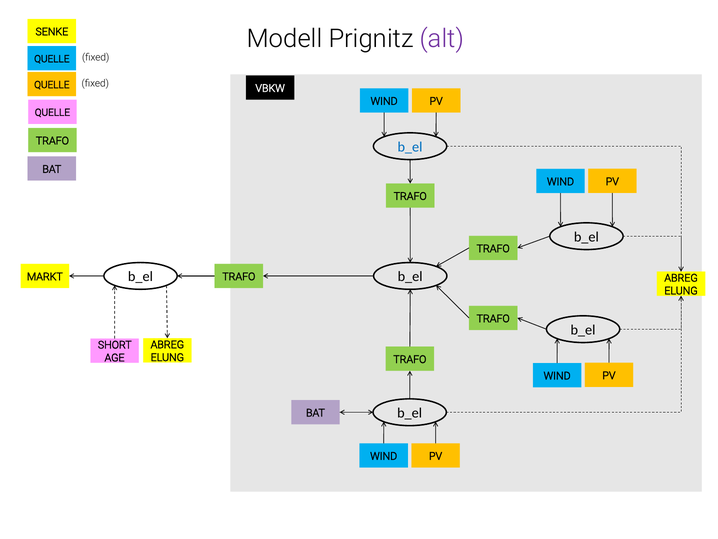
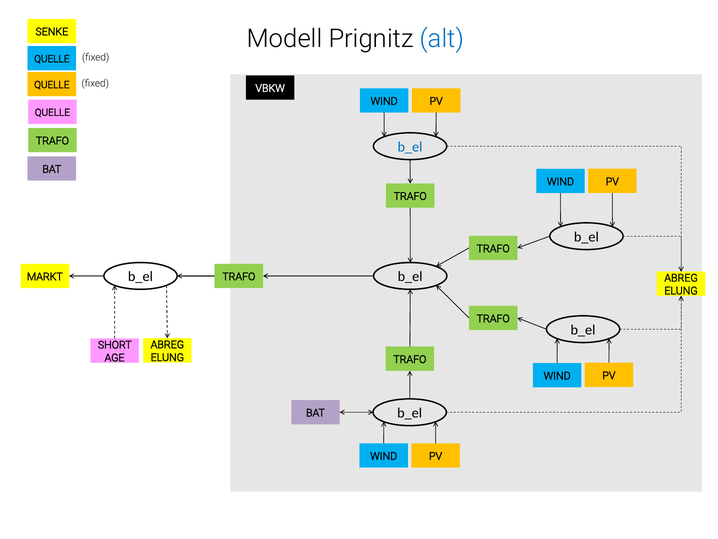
alt colour: purple -> blue (442, 39)
